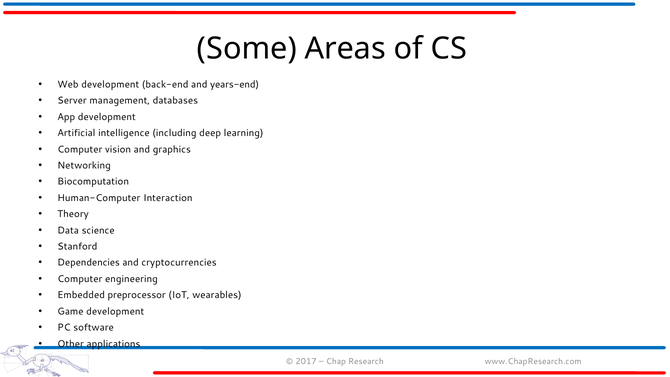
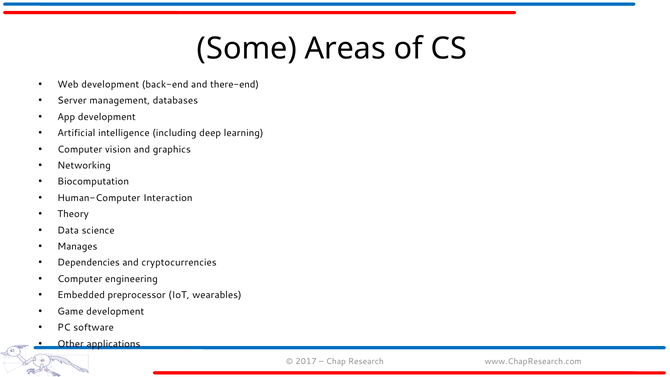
years-end: years-end -> there-end (235, 84)
Stanford: Stanford -> Manages (77, 246)
